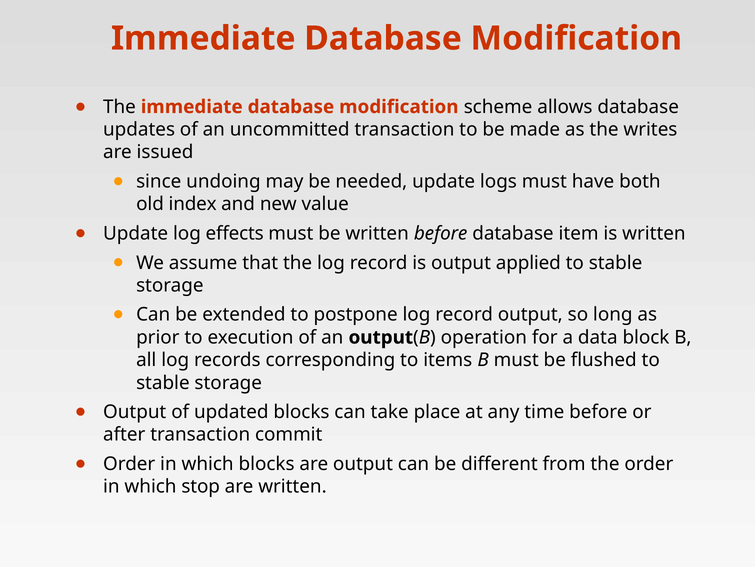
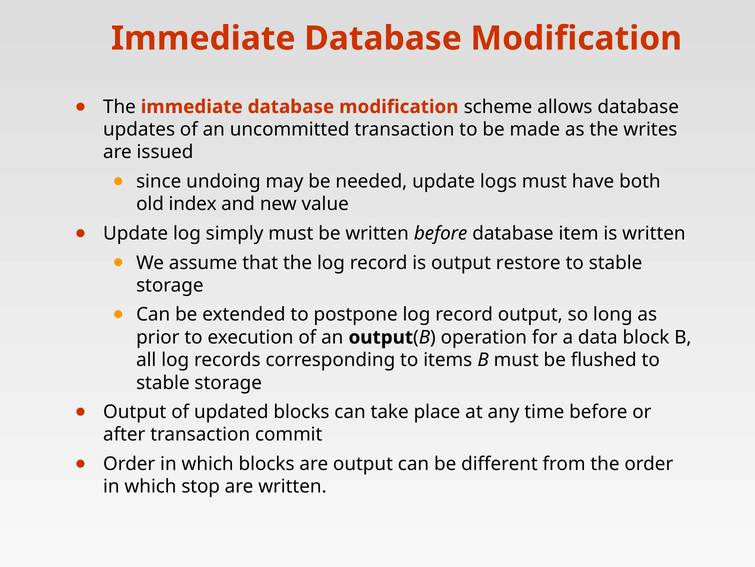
effects: effects -> simply (235, 233)
applied: applied -> restore (528, 262)
